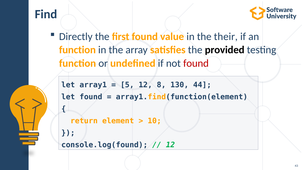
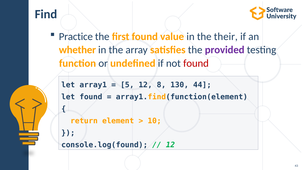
Directly: Directly -> Practice (76, 36)
function: function -> whether (77, 50)
provided colour: black -> purple (225, 50)
